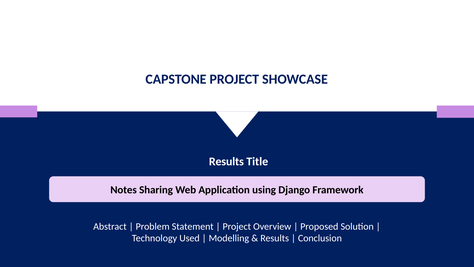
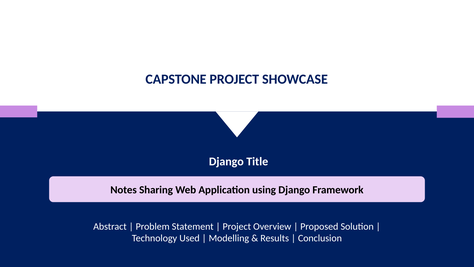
Results: Results -> Django (226, 161)
